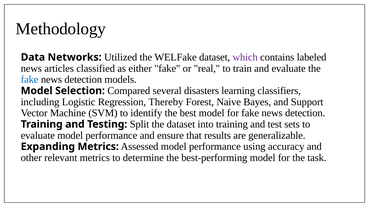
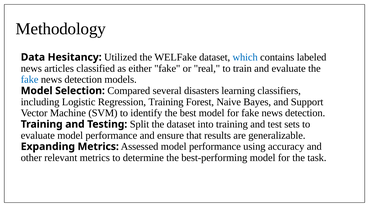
Networks: Networks -> Hesitancy (75, 57)
which colour: purple -> blue (245, 57)
Regression Thereby: Thereby -> Training (166, 102)
